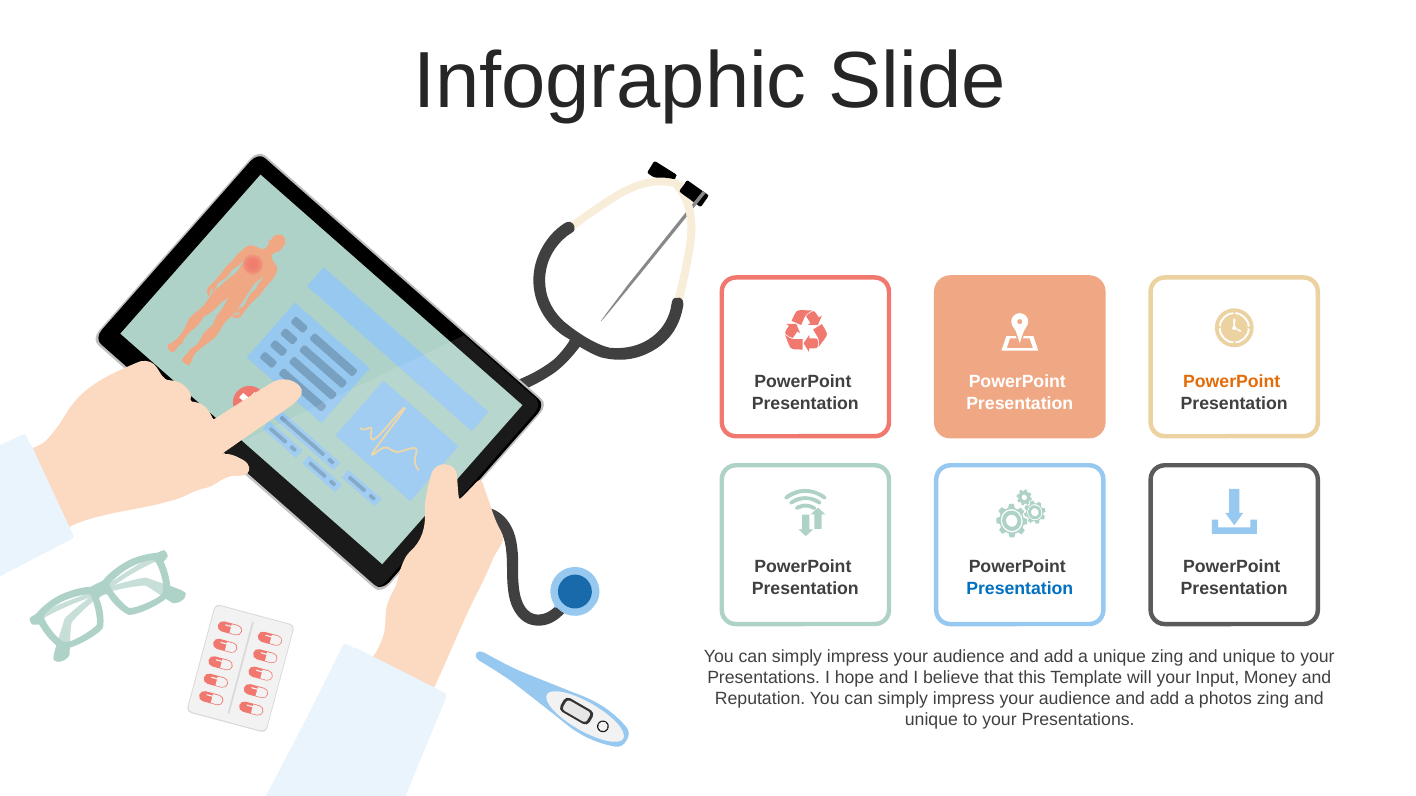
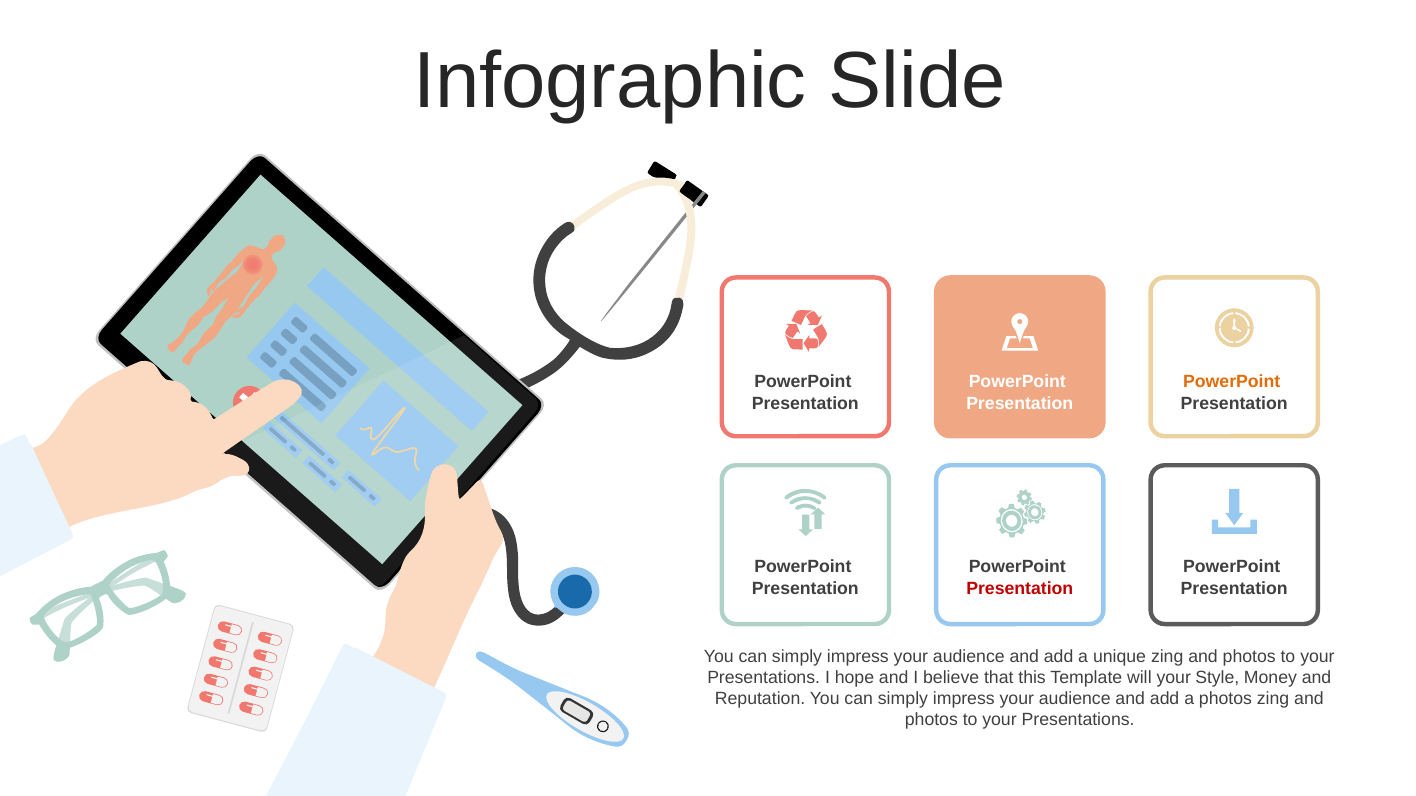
Presentation colour: blue -> red (1020, 589)
unique zing and unique: unique -> photos (1249, 657)
Input: Input -> Style (1217, 678)
unique: unique -> photos (931, 720)
